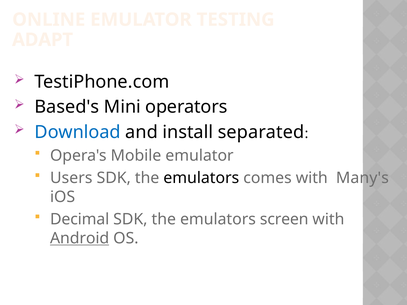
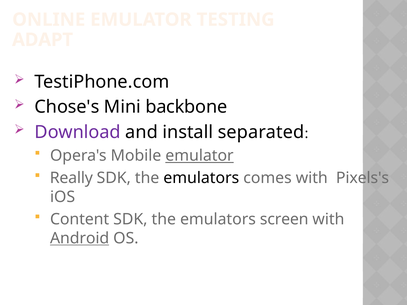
Based's: Based's -> Chose's (67, 107)
operators: operators -> backbone (186, 107)
Download colour: blue -> purple (78, 132)
emulator underline: none -> present (200, 156)
Users: Users -> Really (71, 178)
Many's: Many's -> Pixels's (363, 178)
Decimal: Decimal -> Content (80, 219)
